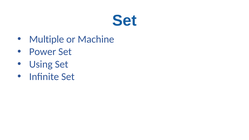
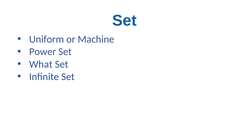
Multiple: Multiple -> Uniform (47, 39)
Using: Using -> What (41, 64)
